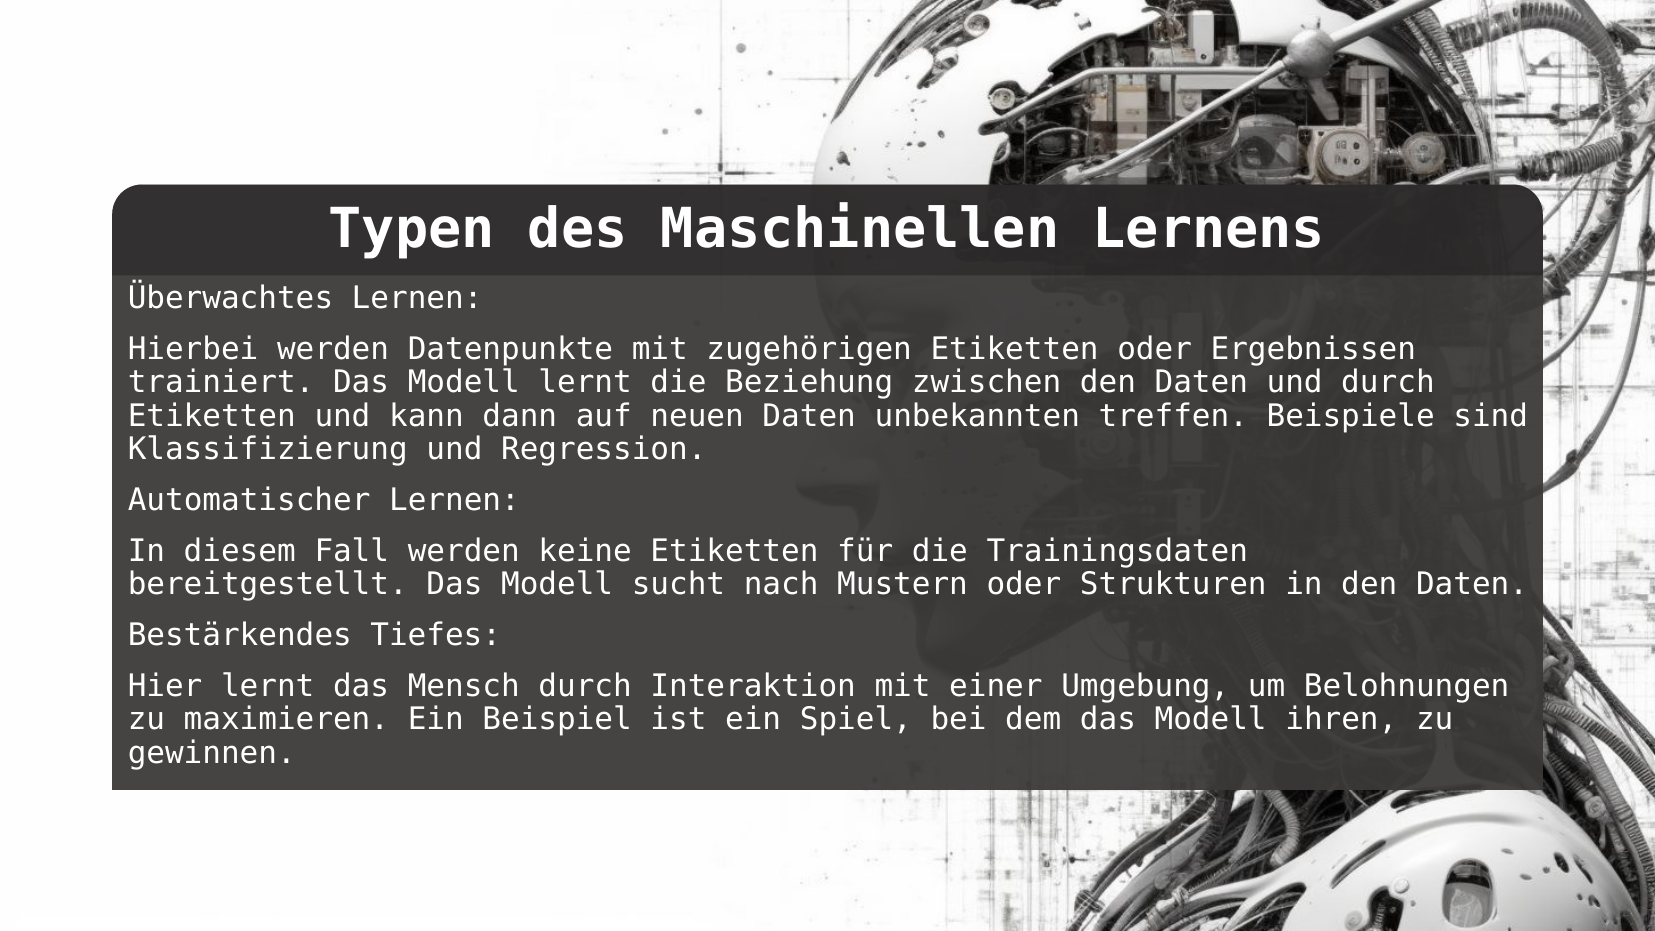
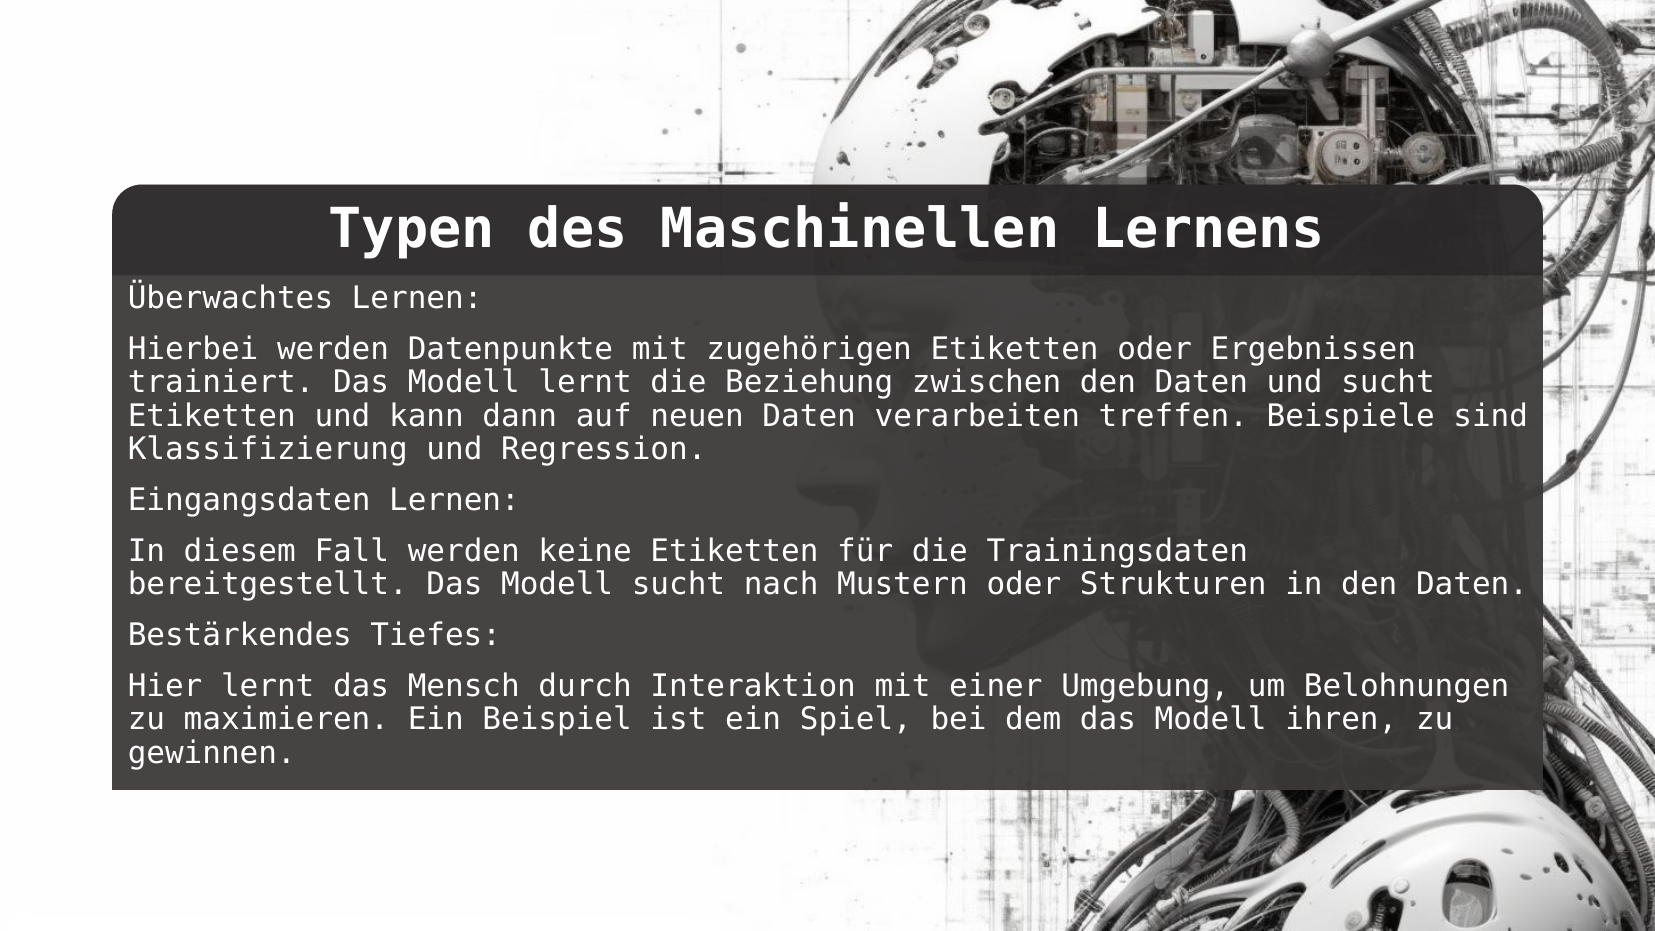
und durch: durch -> sucht (1388, 383)
unbekannten: unbekannten -> verarbeiten (977, 416)
Automatischer: Automatischer -> Eingangsdaten (249, 500)
